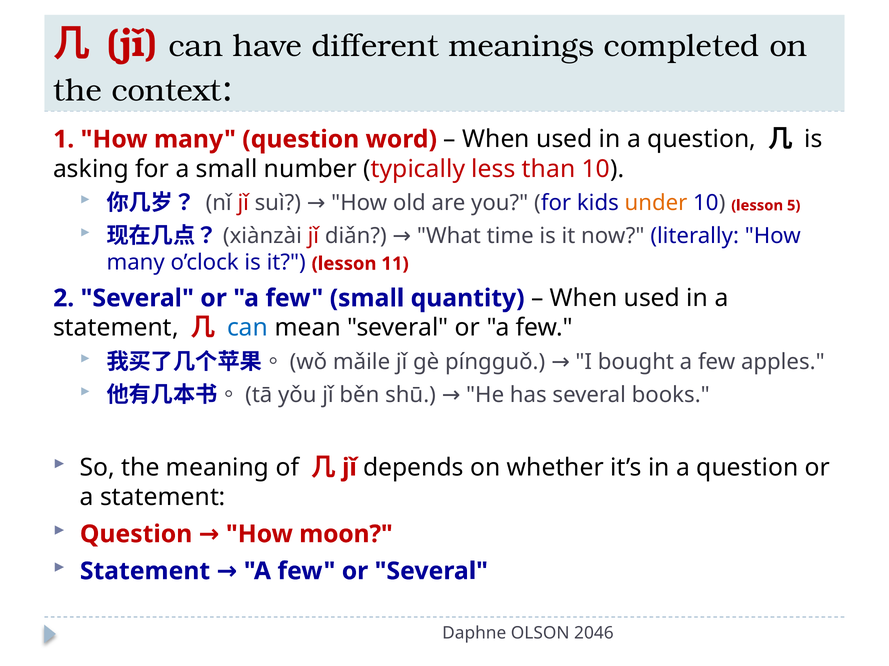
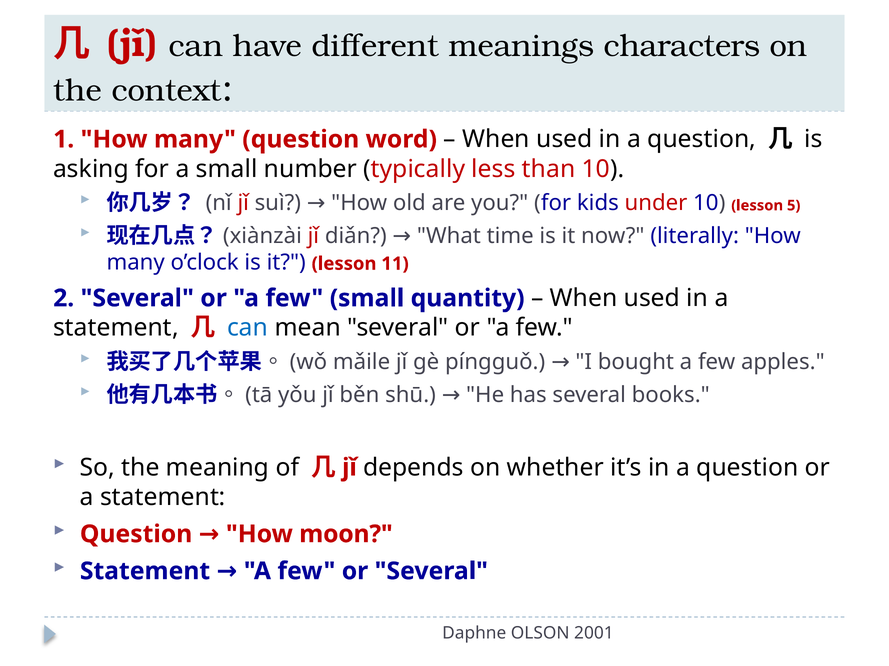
completed: completed -> characters (682, 46)
under colour: orange -> red (656, 203)
2046: 2046 -> 2001 (594, 634)
